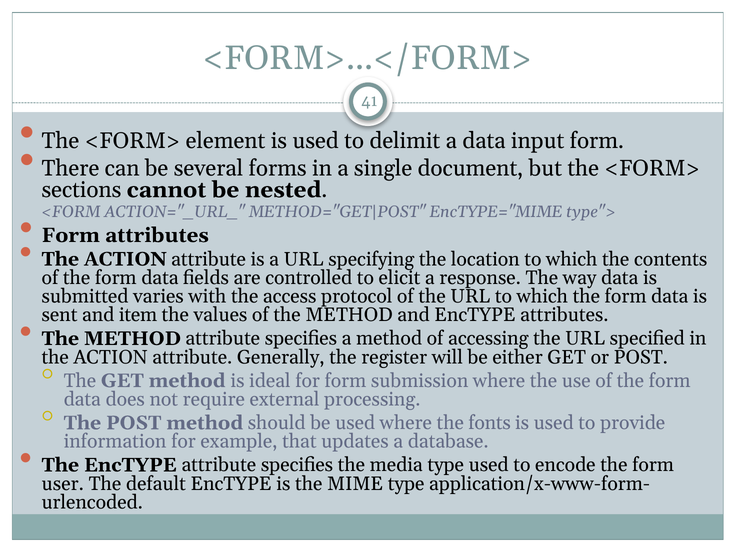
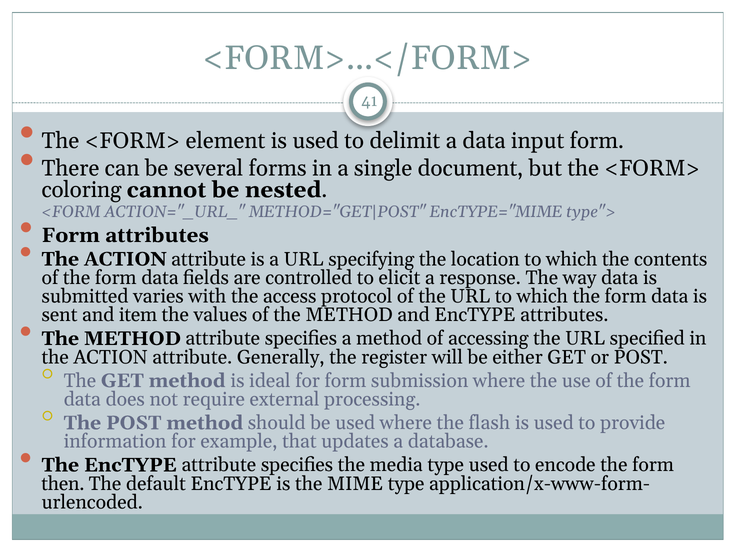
sections: sections -> coloring (82, 190)
fonts: fonts -> flash (489, 423)
user: user -> then (63, 484)
